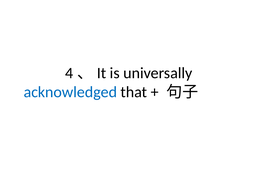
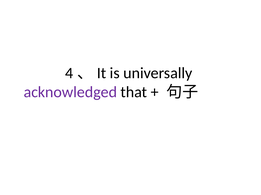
acknowledged colour: blue -> purple (70, 92)
